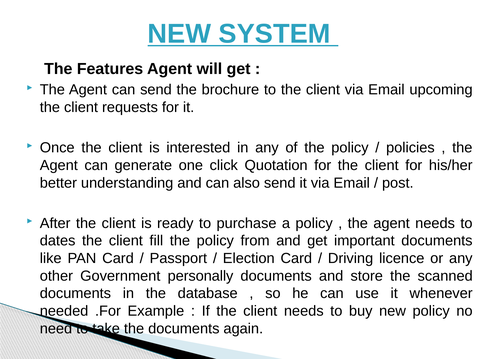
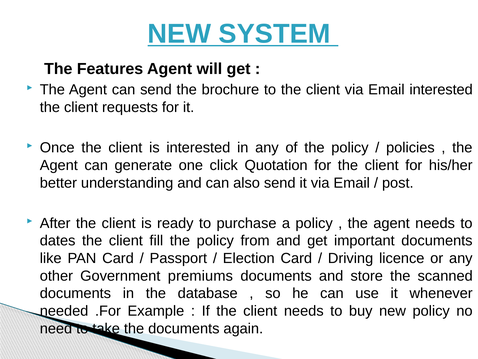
Email upcoming: upcoming -> interested (441, 90)
personally: personally -> premiums (200, 276)
